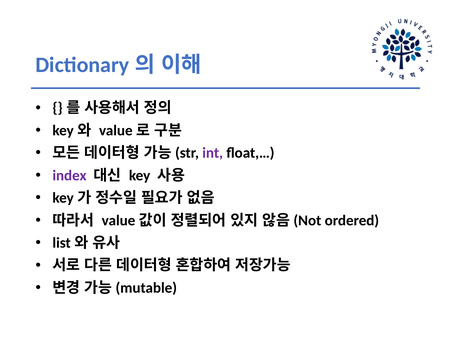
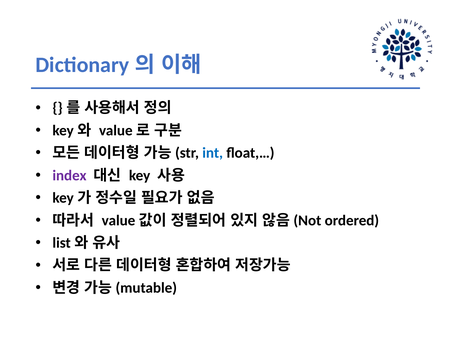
int colour: purple -> blue (213, 153)
